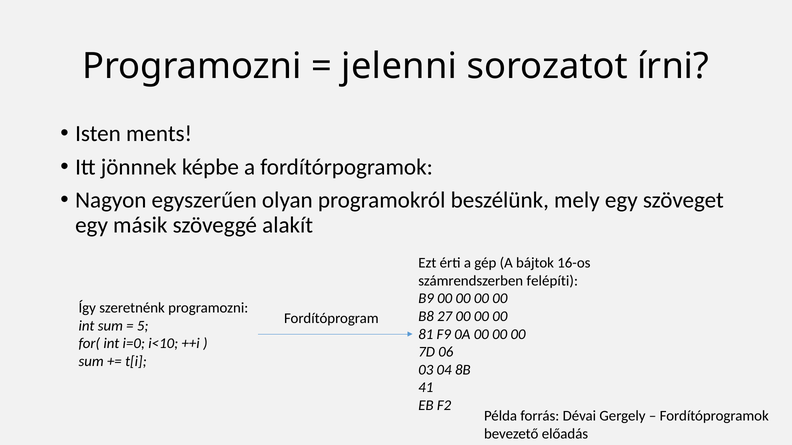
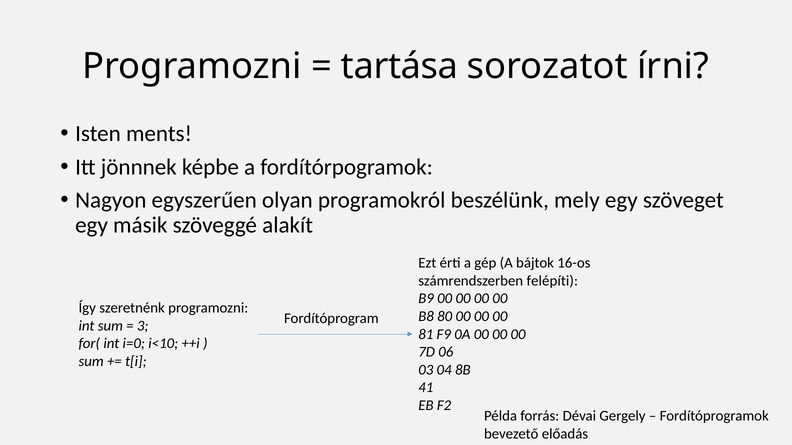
jelenni: jelenni -> tartása (400, 67)
27: 27 -> 80 (445, 317)
5: 5 -> 3 (143, 326)
